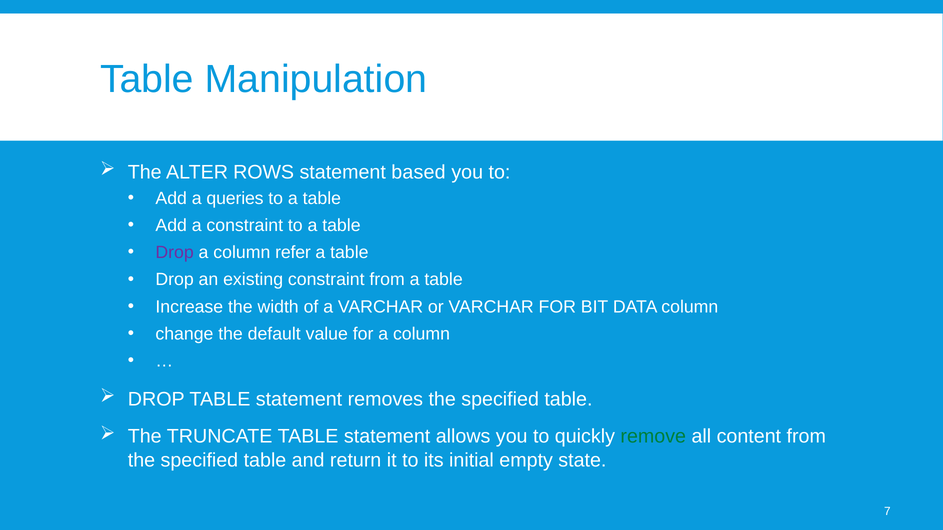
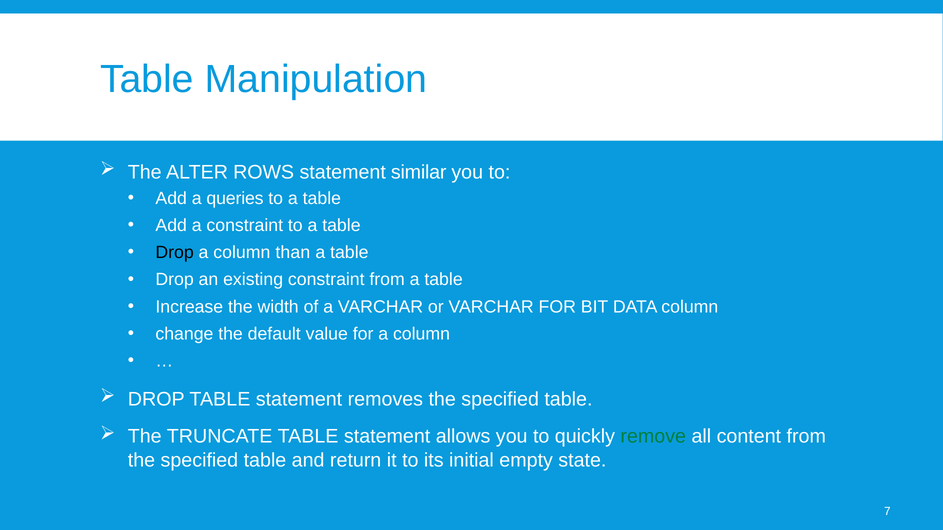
based: based -> similar (419, 172)
Drop colour: purple -> black (175, 253)
refer: refer -> than (293, 253)
